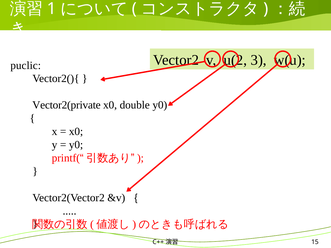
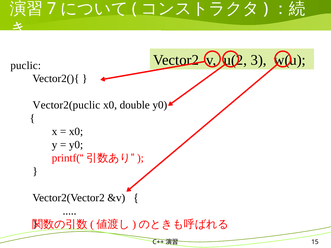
1: 1 -> 7 (52, 9)
Vector2(private: Vector2(private -> Vector2(puclic (66, 105)
